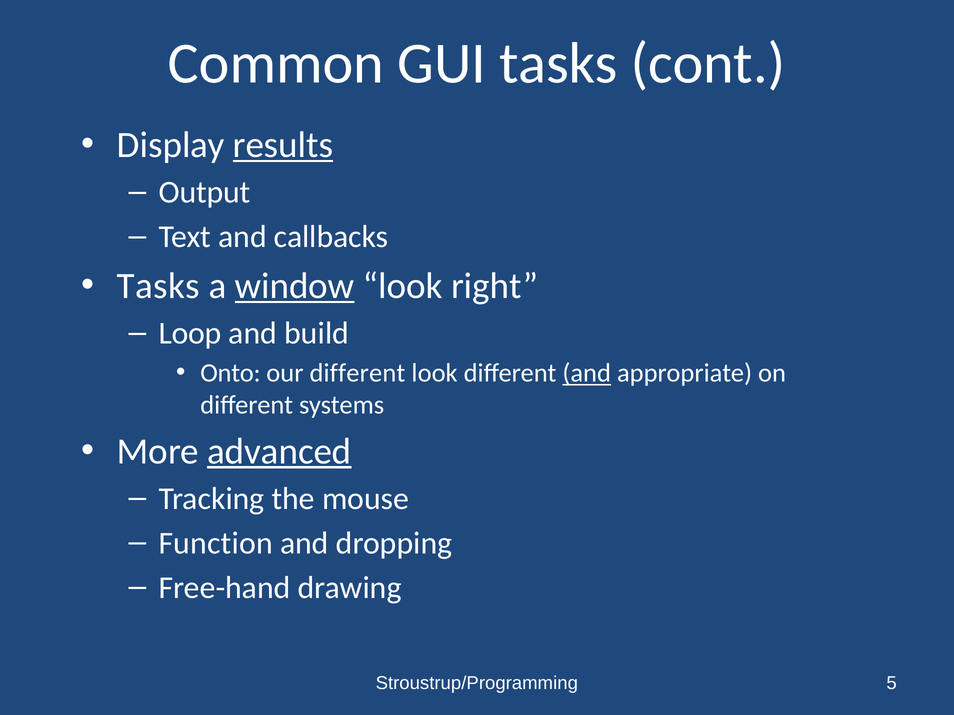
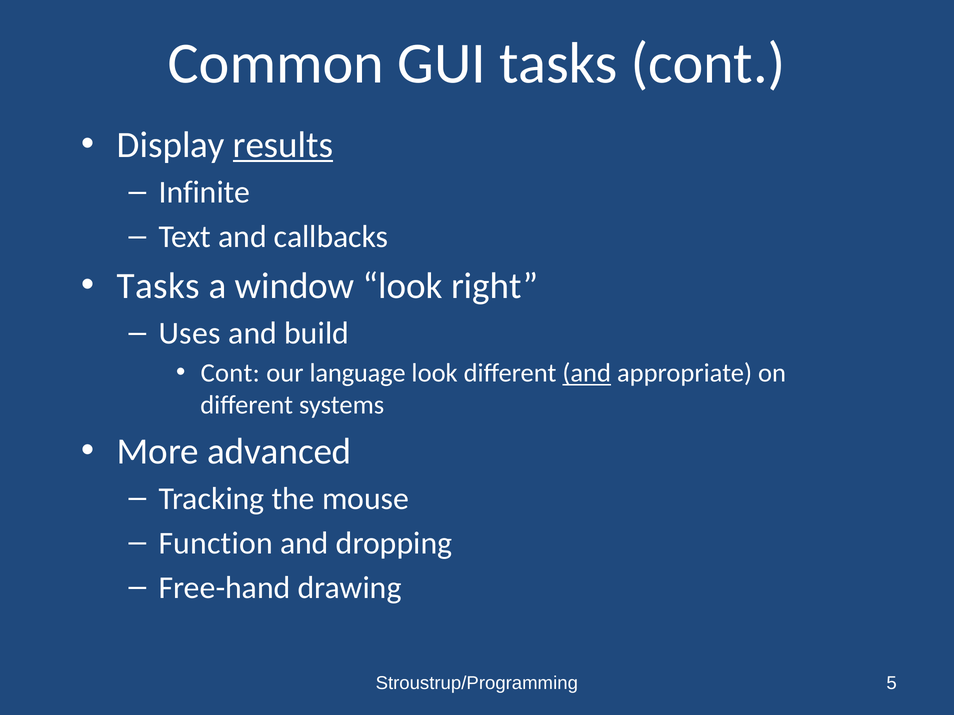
Output: Output -> Infinite (204, 193)
window underline: present -> none (295, 286)
Loop: Loop -> Uses (190, 334)
Onto: Onto -> Cont (230, 373)
our different: different -> language (358, 373)
advanced underline: present -> none (279, 452)
